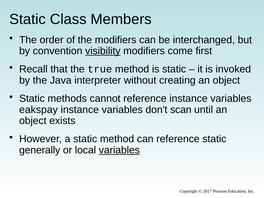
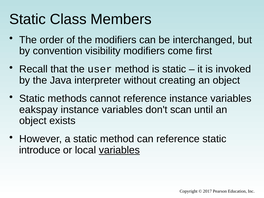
visibility underline: present -> none (103, 51)
true: true -> user (100, 69)
generally: generally -> introduce (40, 150)
